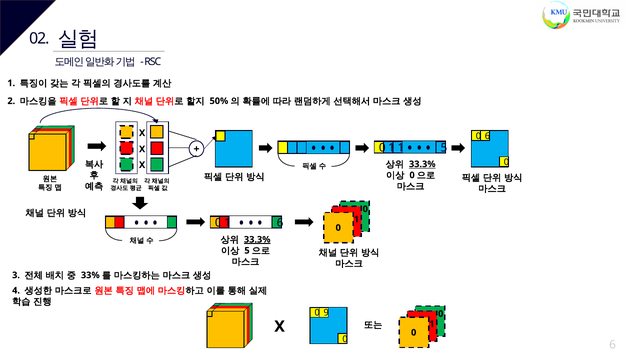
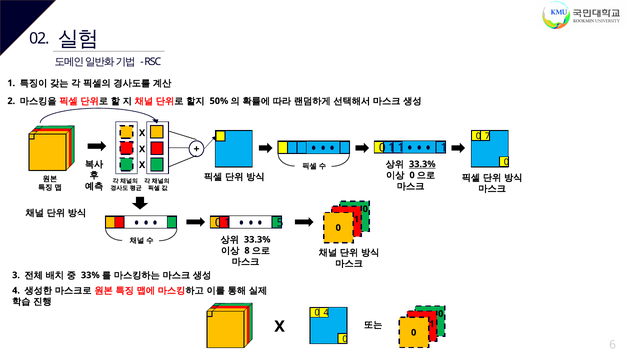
0 6: 6 -> 7 (487, 136)
5: 5 -> 1 (444, 148)
6: 6 -> 5 (280, 223)
33.3% underline: present -> none (257, 239)
5: 5 -> 8 (247, 250)
0 9: 9 -> 4 (326, 313)
